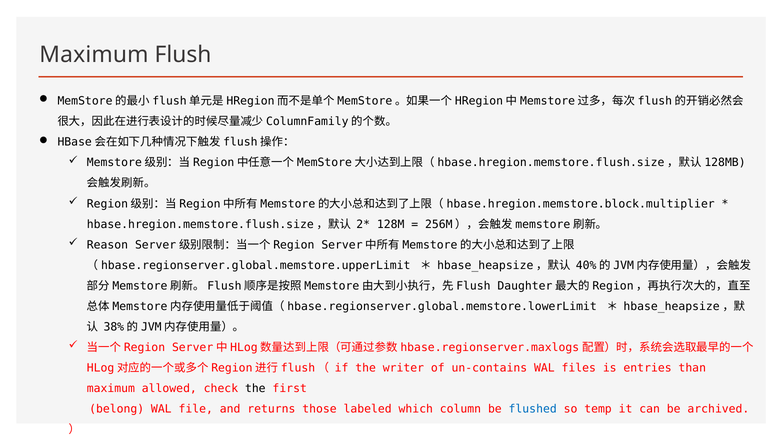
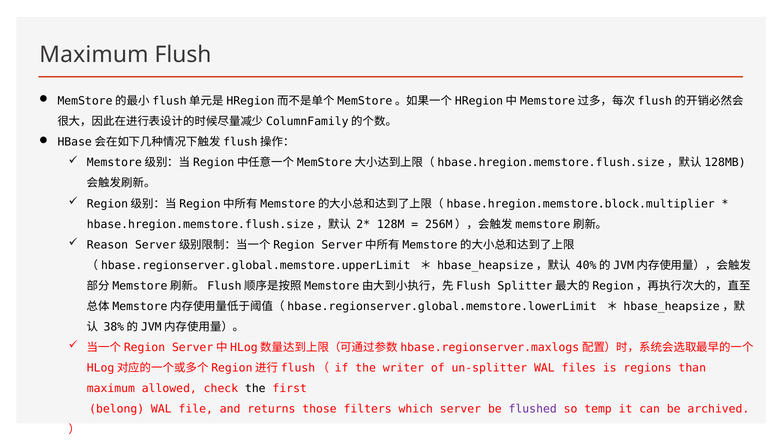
Daughter: Daughter -> Splitter (525, 286)
un-contains: un-contains -> un-splitter (489, 368)
entries: entries -> regions (648, 368)
labeled: labeled -> filters (368, 409)
column: column -> server (460, 409)
flushed colour: blue -> purple (533, 409)
